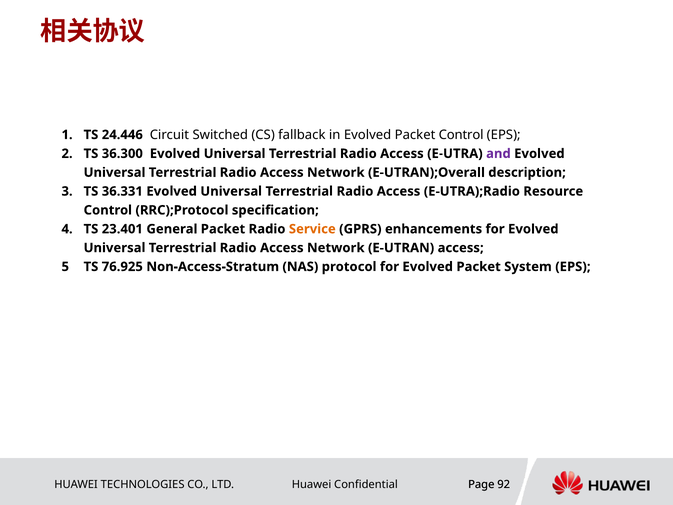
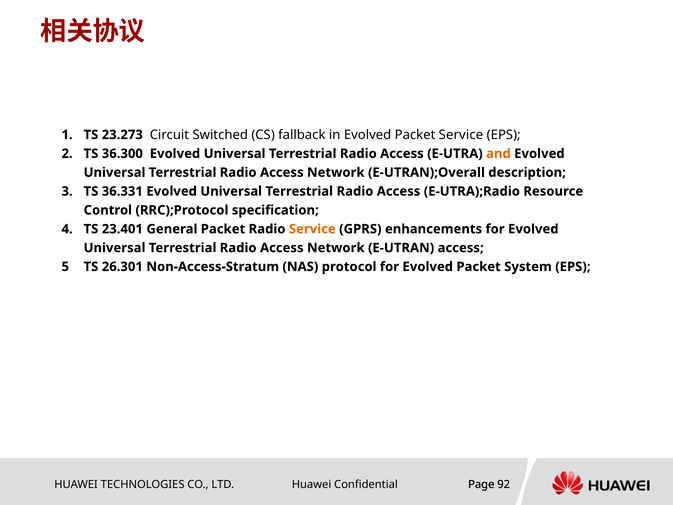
24.446: 24.446 -> 23.273 (122, 135)
Packet Control: Control -> Service (461, 135)
and colour: purple -> orange (498, 154)
76.925: 76.925 -> 26.301 (122, 267)
